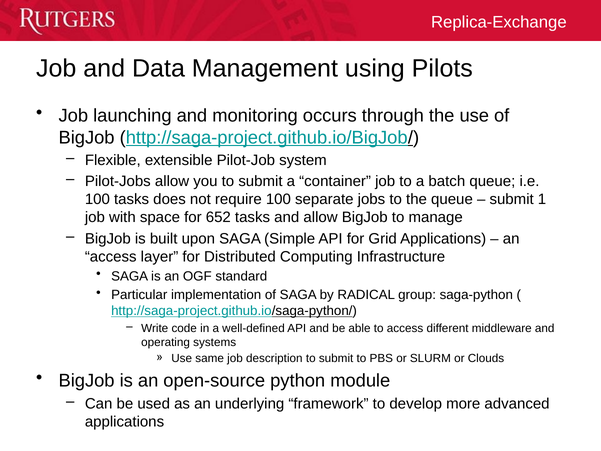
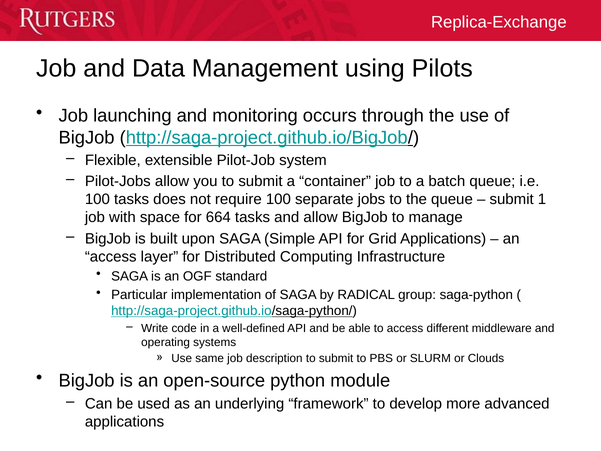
652: 652 -> 664 (218, 217)
